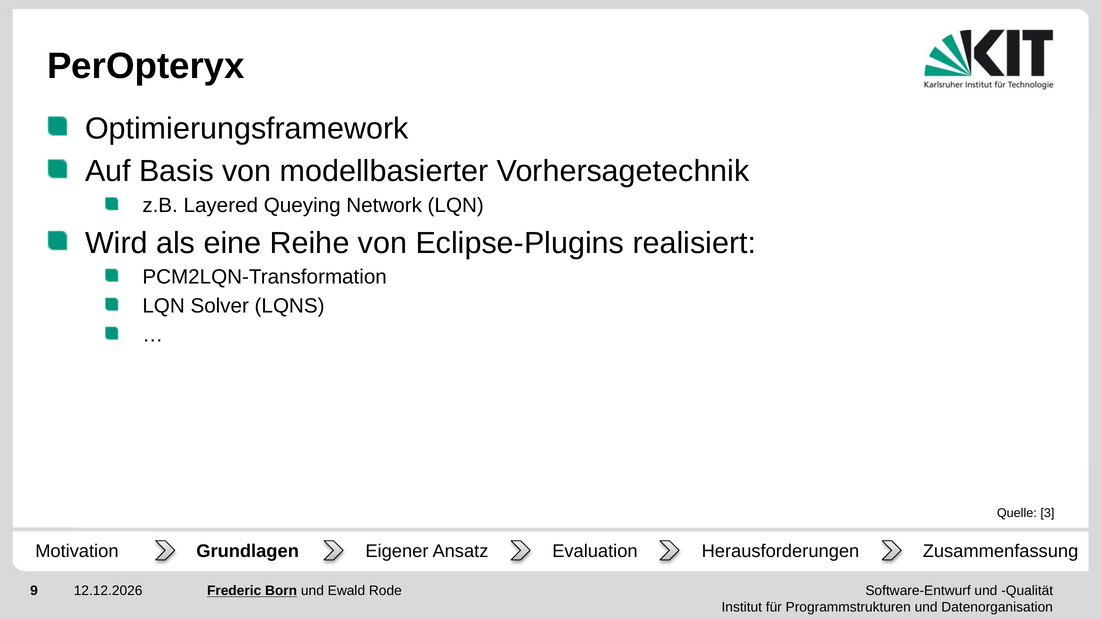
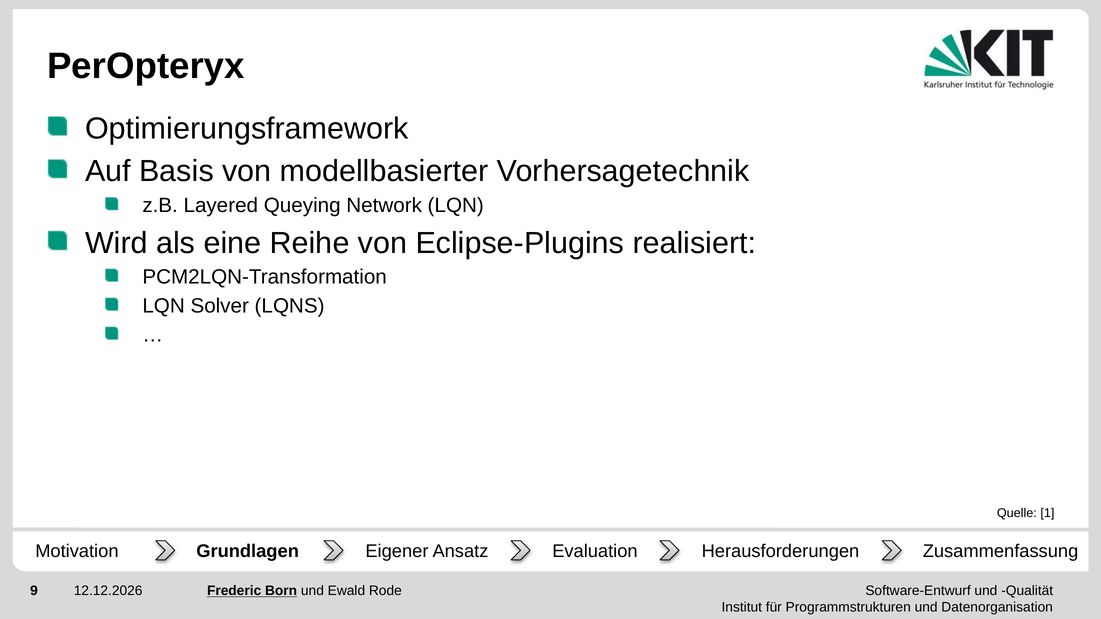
3: 3 -> 1 (1047, 513)
